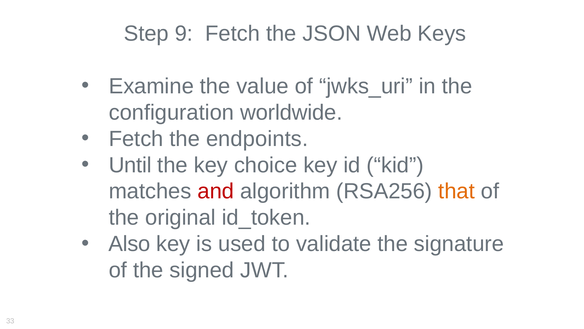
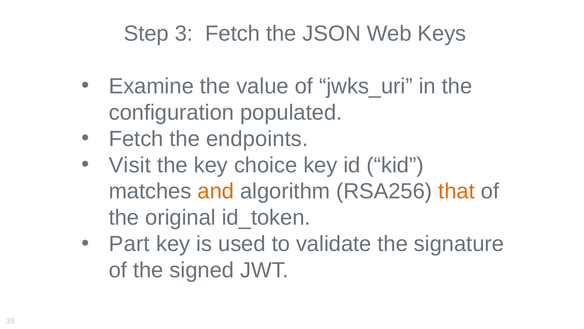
9: 9 -> 3 (184, 33)
worldwide: worldwide -> populated (291, 112)
Until: Until -> Visit (130, 165)
and colour: red -> orange (216, 191)
Also: Also -> Part (129, 244)
